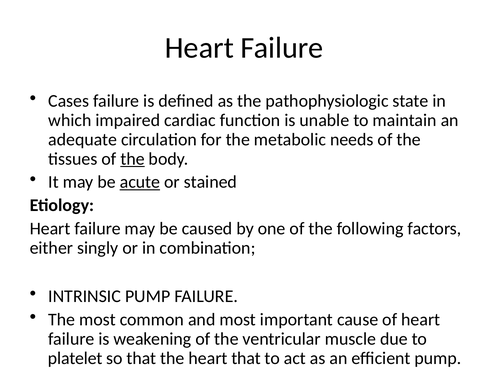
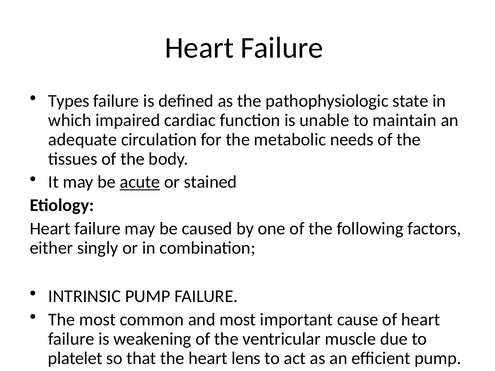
Cases: Cases -> Types (69, 101)
the underline: present -> none (132, 159)
heart that: that -> lens (246, 358)
